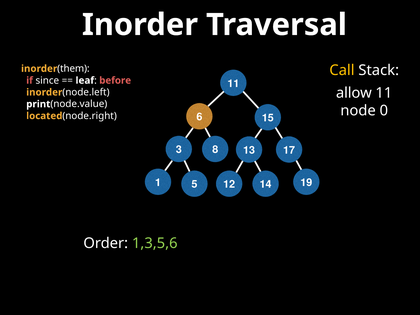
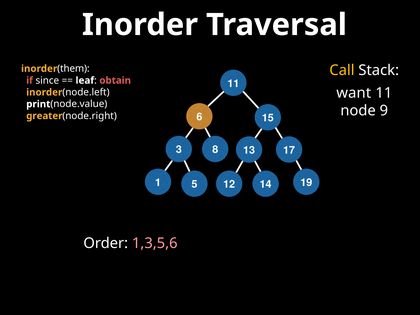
before: before -> obtain (115, 80)
allow: allow -> want (354, 93)
0: 0 -> 9 (384, 111)
located: located -> greater (44, 116)
1,3,5,6 colour: light green -> pink (155, 243)
